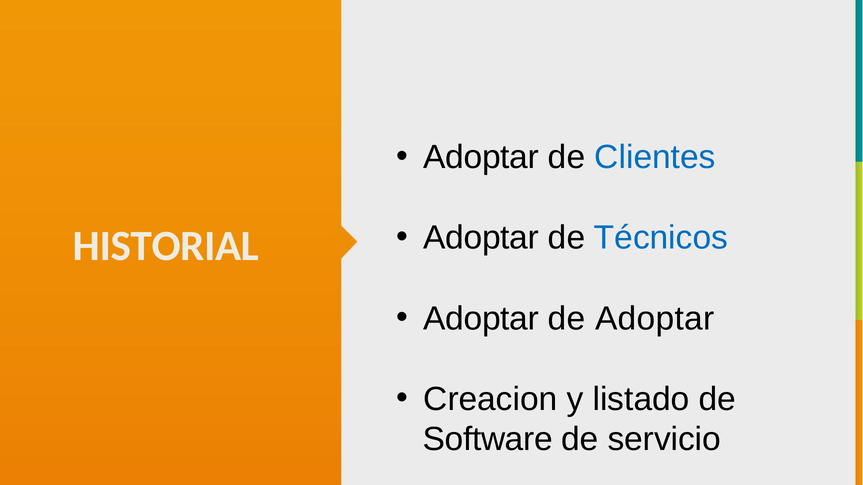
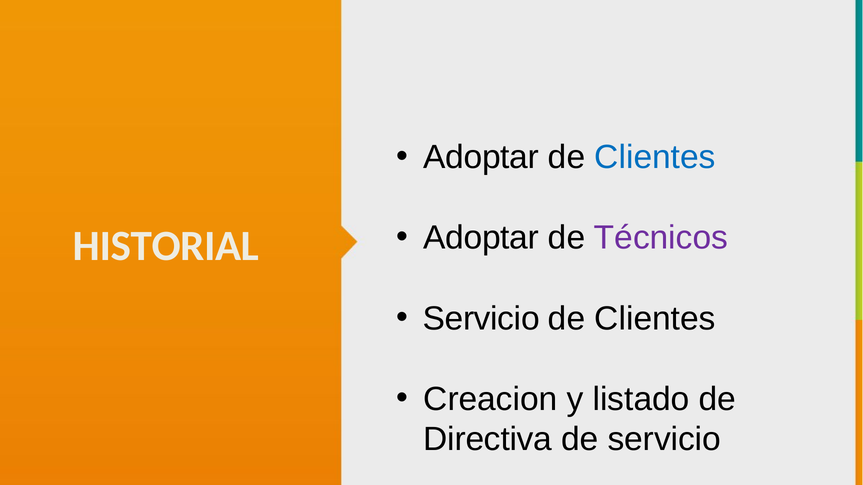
Técnicos colour: blue -> purple (661, 238)
Adoptar: Adoptar -> Servicio (481, 319)
Adoptar: Adoptar -> Clientes (655, 319)
Software: Software -> Directiva (488, 440)
